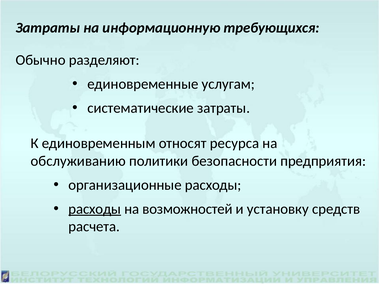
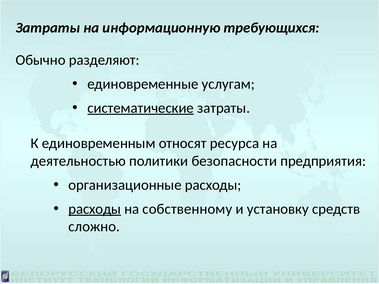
систематические underline: none -> present (141, 108)
обслуживанию: обслуживанию -> деятельностью (78, 161)
возможностей: возможностей -> собственному (187, 209)
расчета: расчета -> сложно (94, 227)
